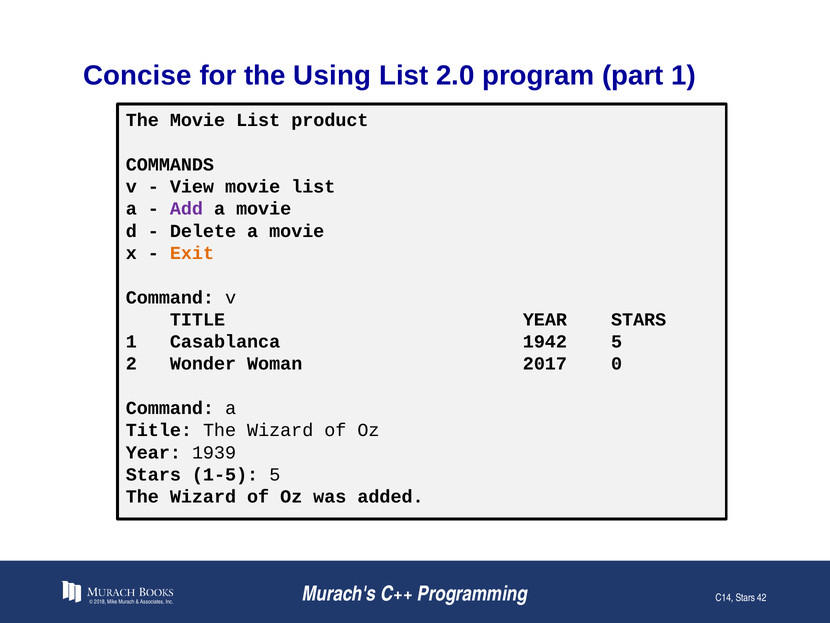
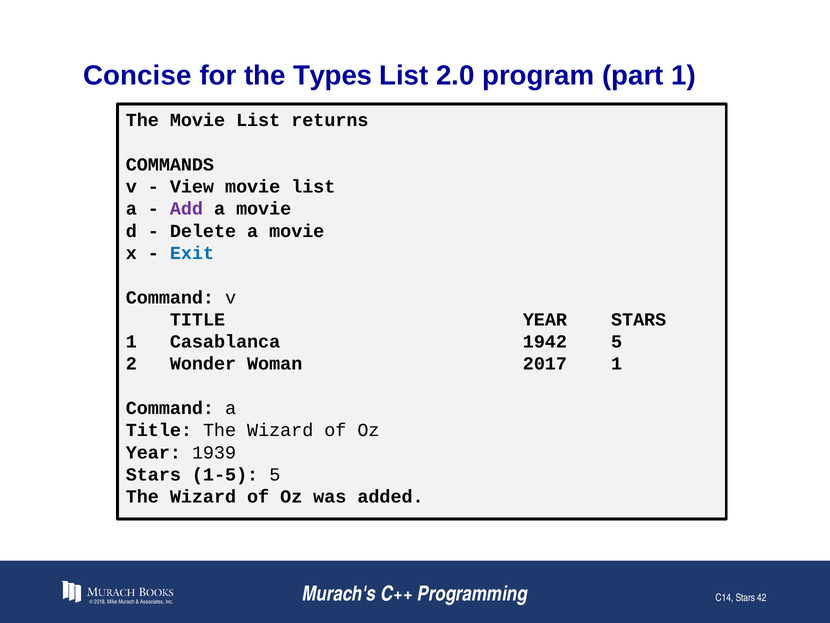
Using: Using -> Types (333, 75)
product: product -> returns (330, 120)
Exit colour: orange -> blue (192, 253)
2017 0: 0 -> 1 (617, 364)
